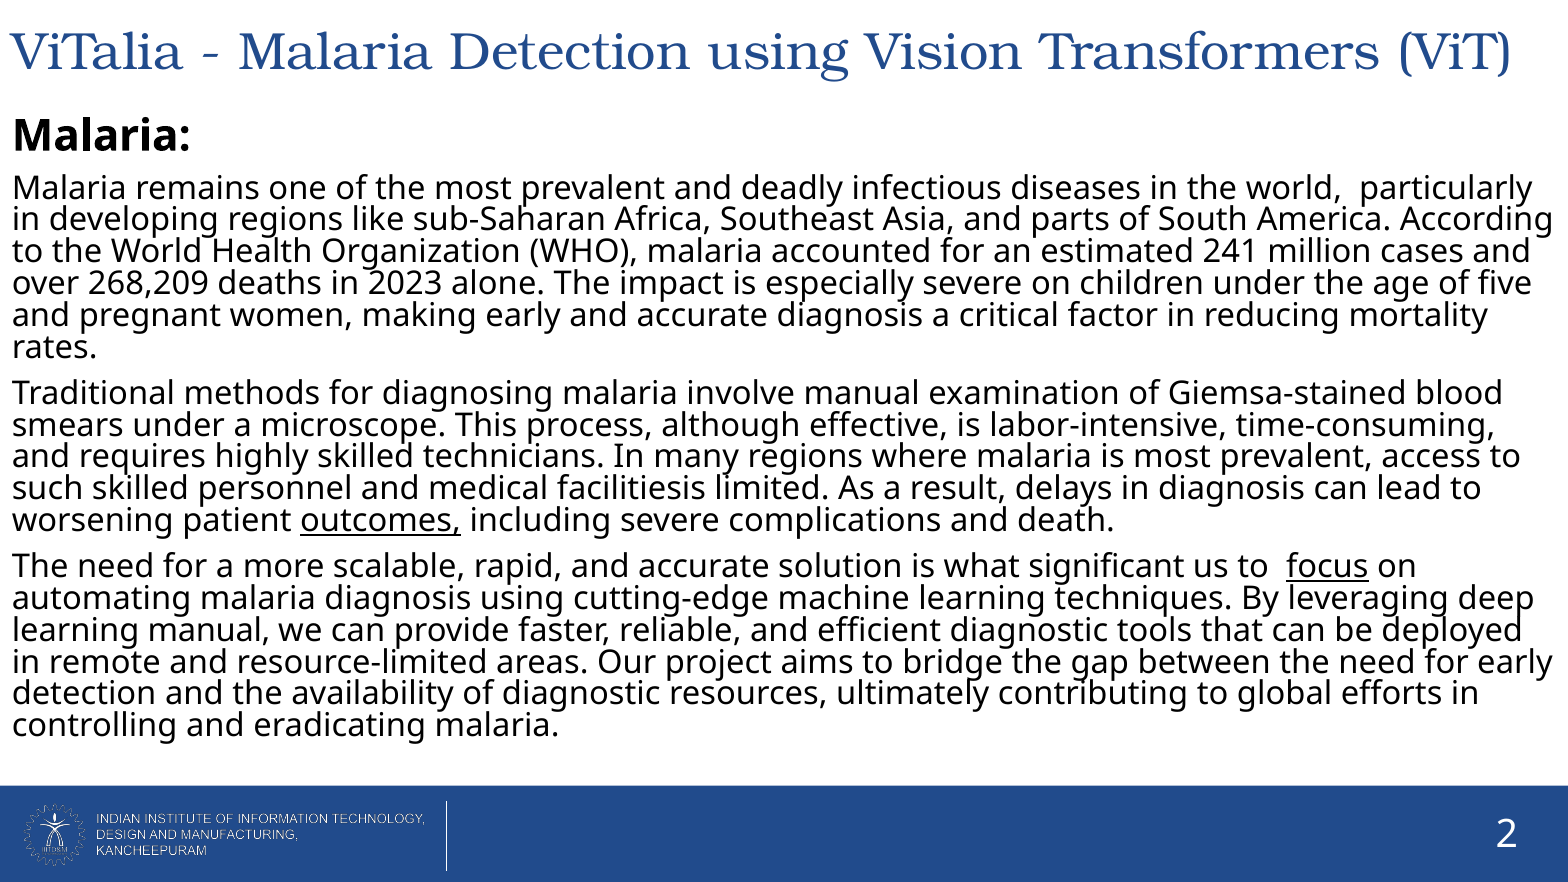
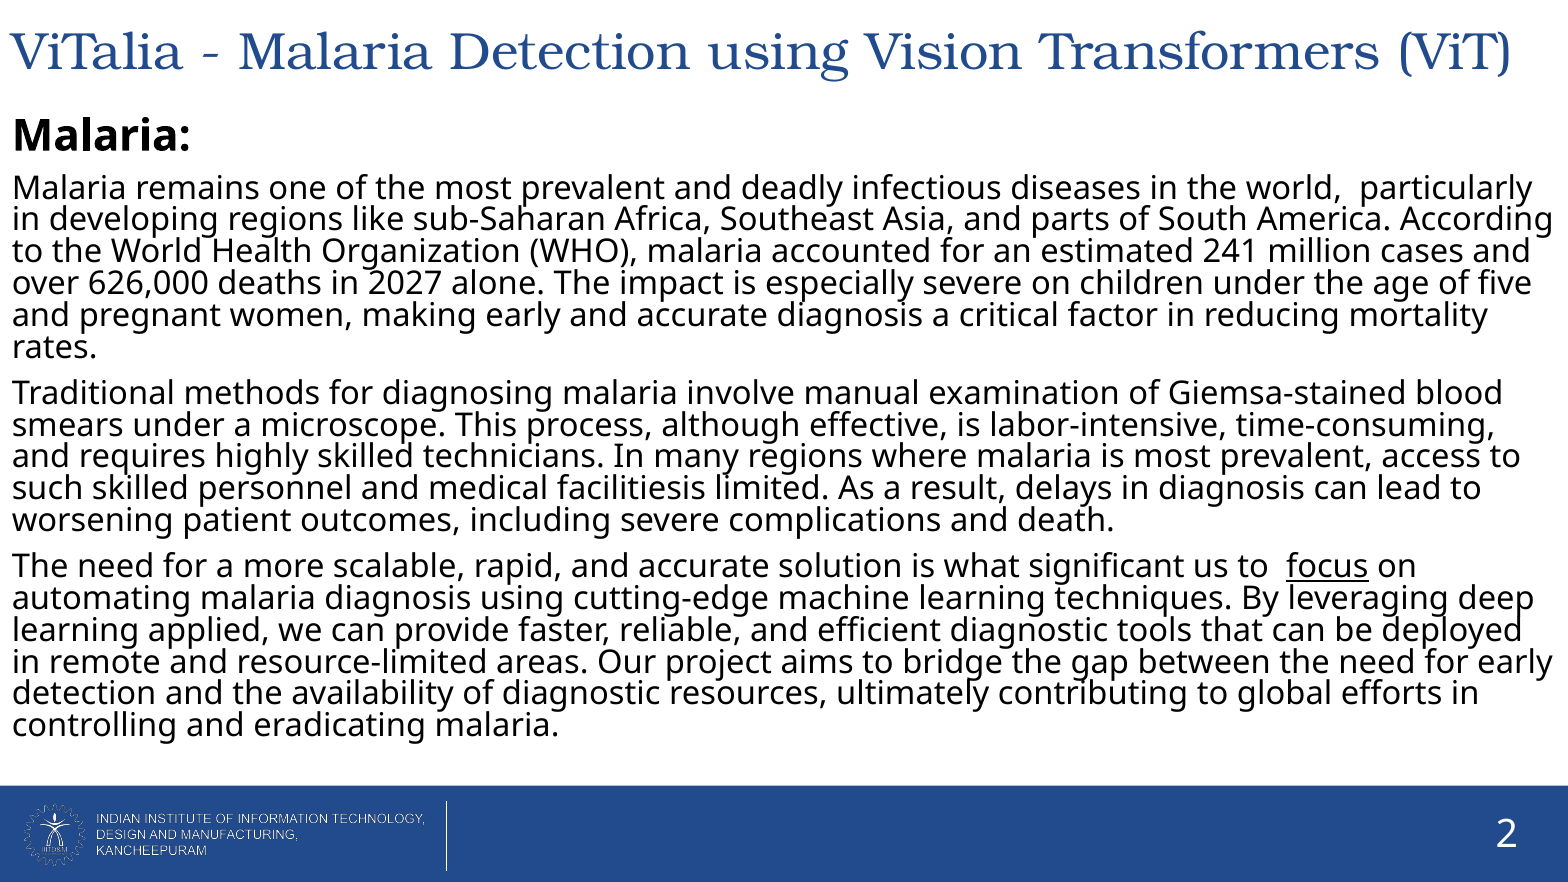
268,209: 268,209 -> 626,000 (148, 284)
2023: 2023 -> 2027 (405, 284)
outcomes underline: present -> none (380, 521)
learning manual: manual -> applied (209, 631)
